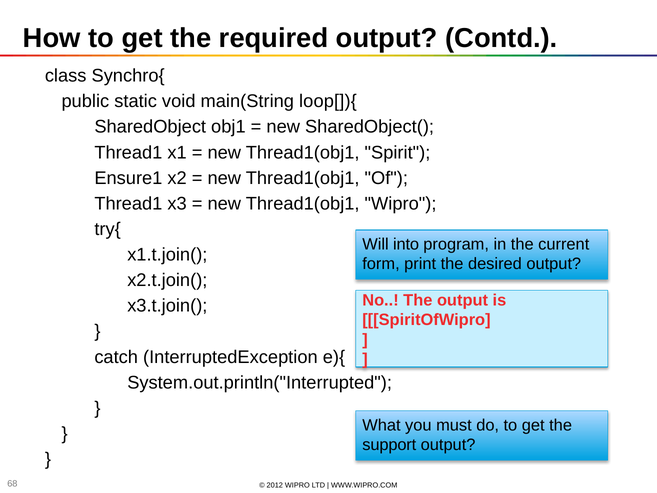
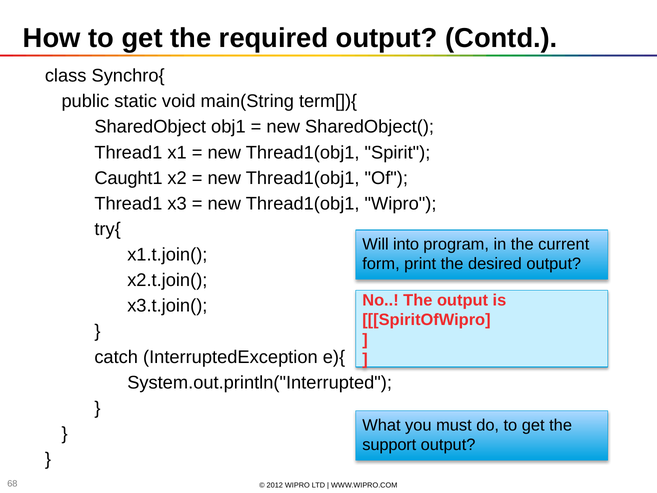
loop[]){: loop[]){ -> term[]){ (328, 101)
Ensure1: Ensure1 -> Caught1 (128, 178)
